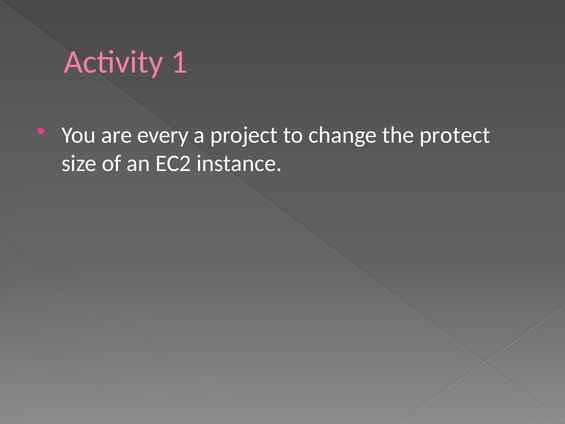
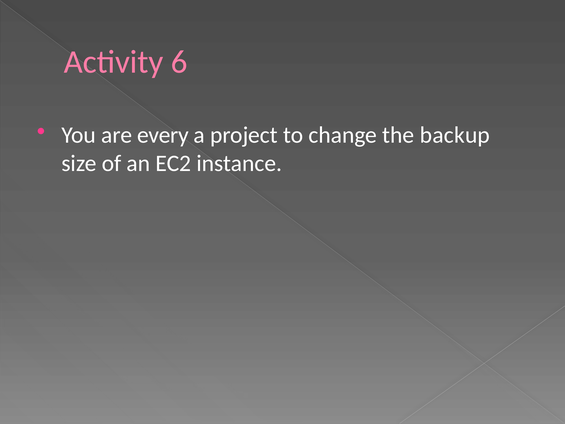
1: 1 -> 6 (179, 62)
protect: protect -> backup (455, 135)
